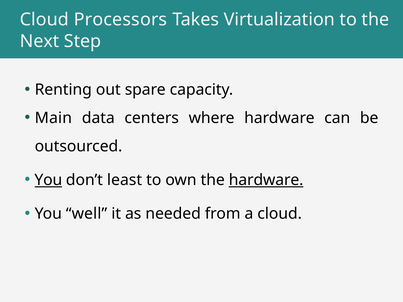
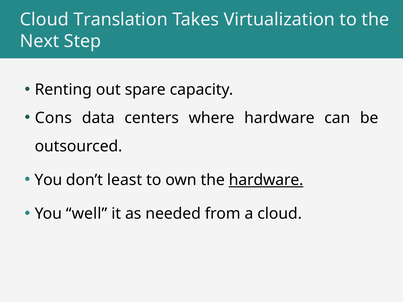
Processors: Processors -> Translation (121, 20)
Main: Main -> Cons (53, 118)
You underline: present -> none (48, 180)
